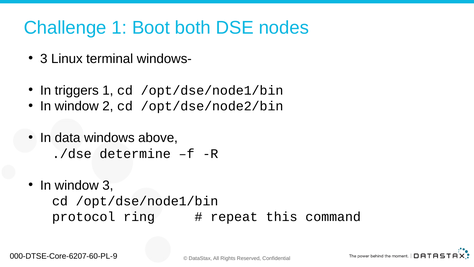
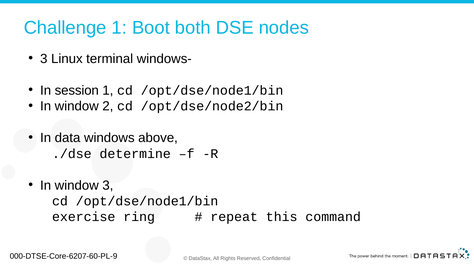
triggers: triggers -> session (77, 90)
protocol: protocol -> exercise (84, 217)
